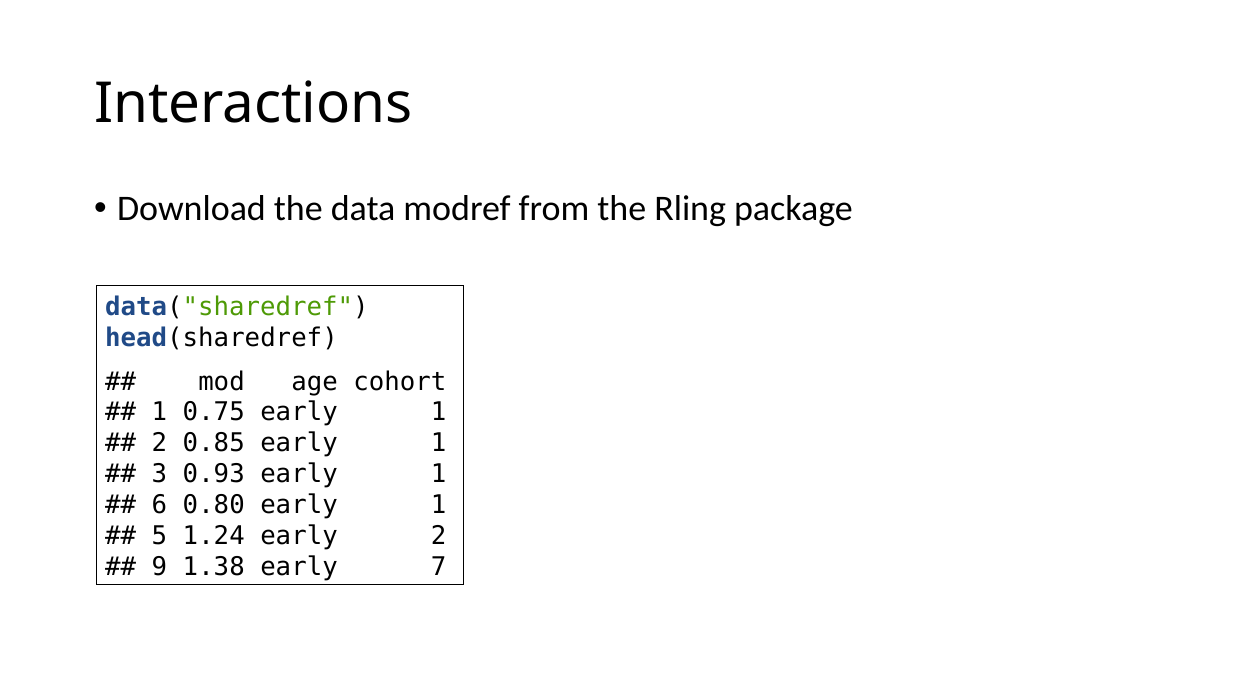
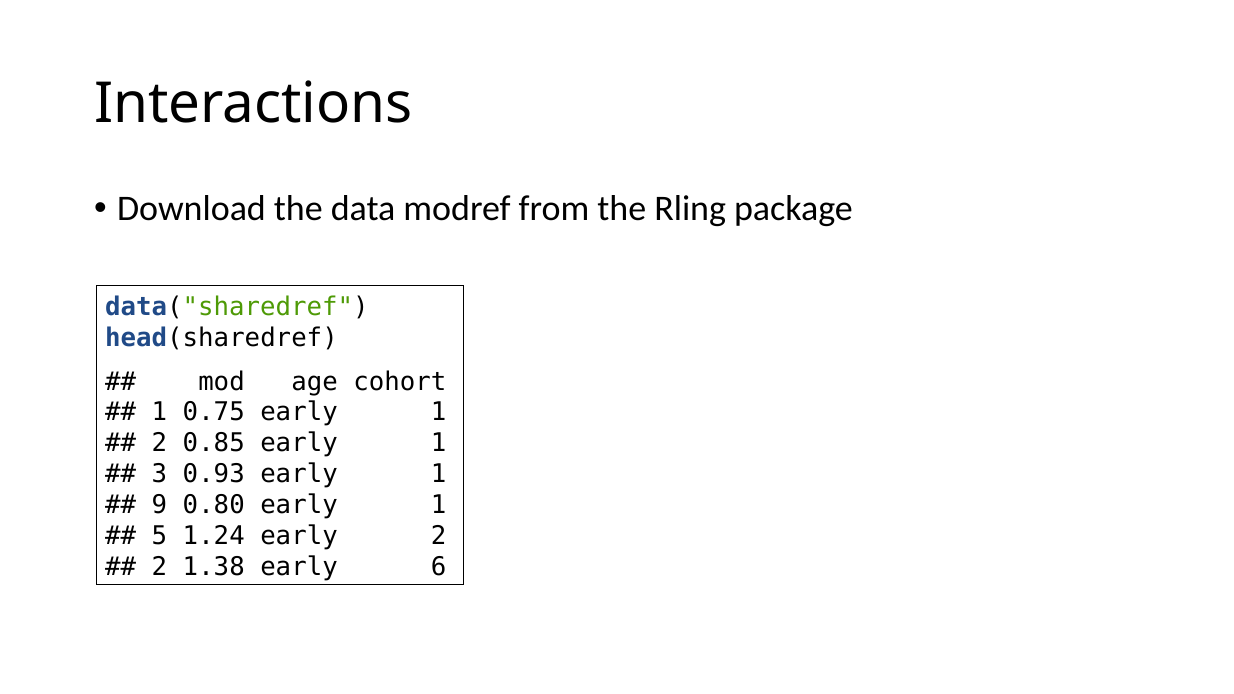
6: 6 -> 9 (159, 505)
9: 9 -> 2 (159, 567)
7: 7 -> 6 (439, 567)
